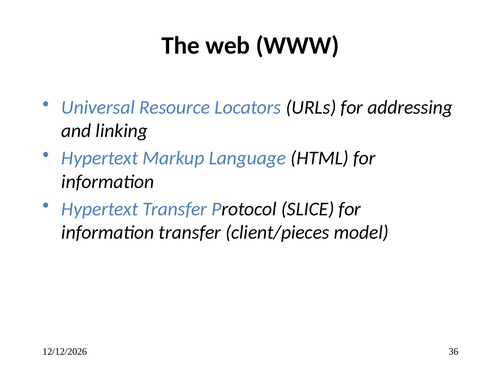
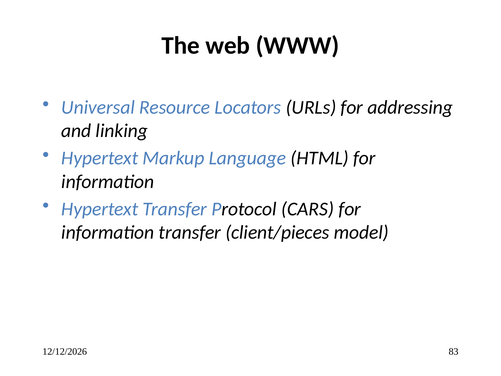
SLICE: SLICE -> CARS (308, 209)
36: 36 -> 83 (454, 351)
